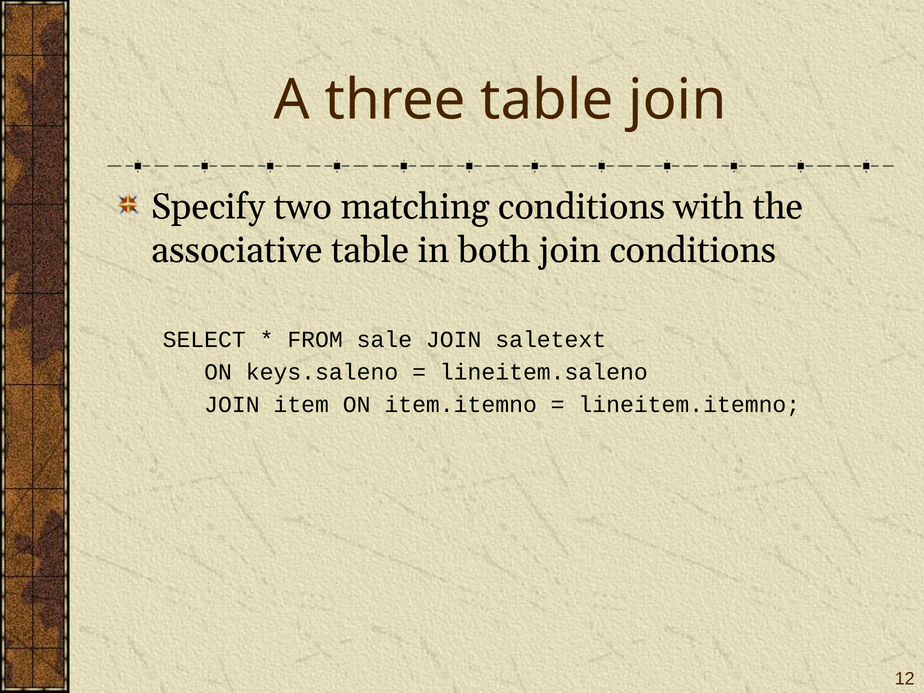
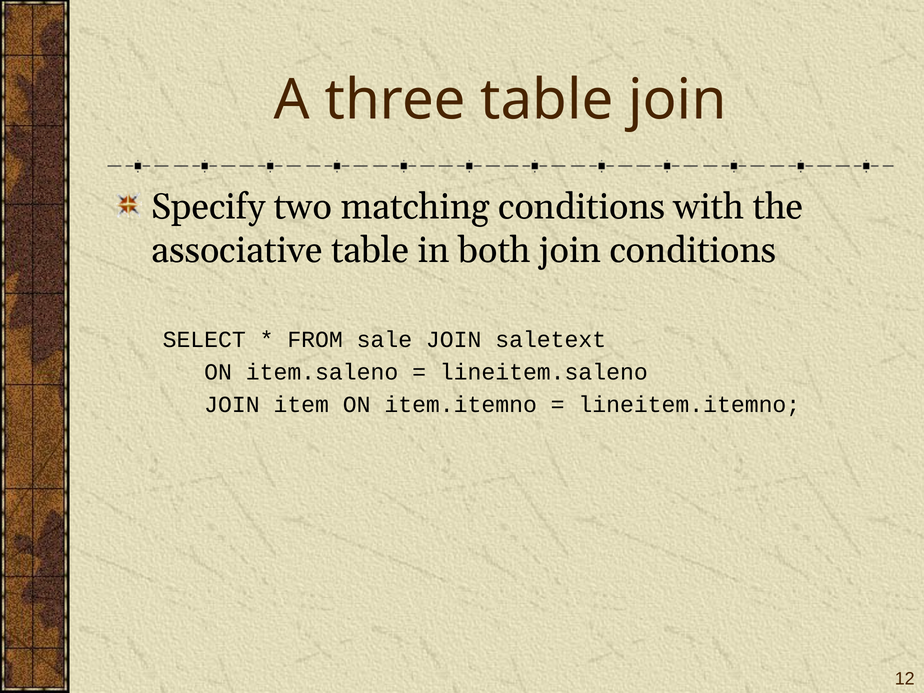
keys.saleno: keys.saleno -> item.saleno (322, 372)
